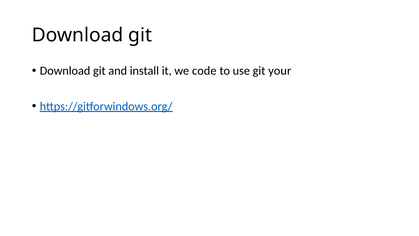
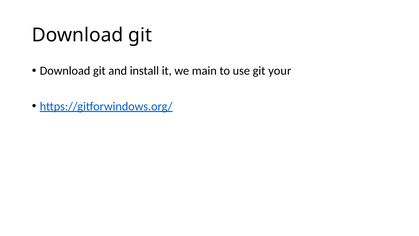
code: code -> main (204, 71)
